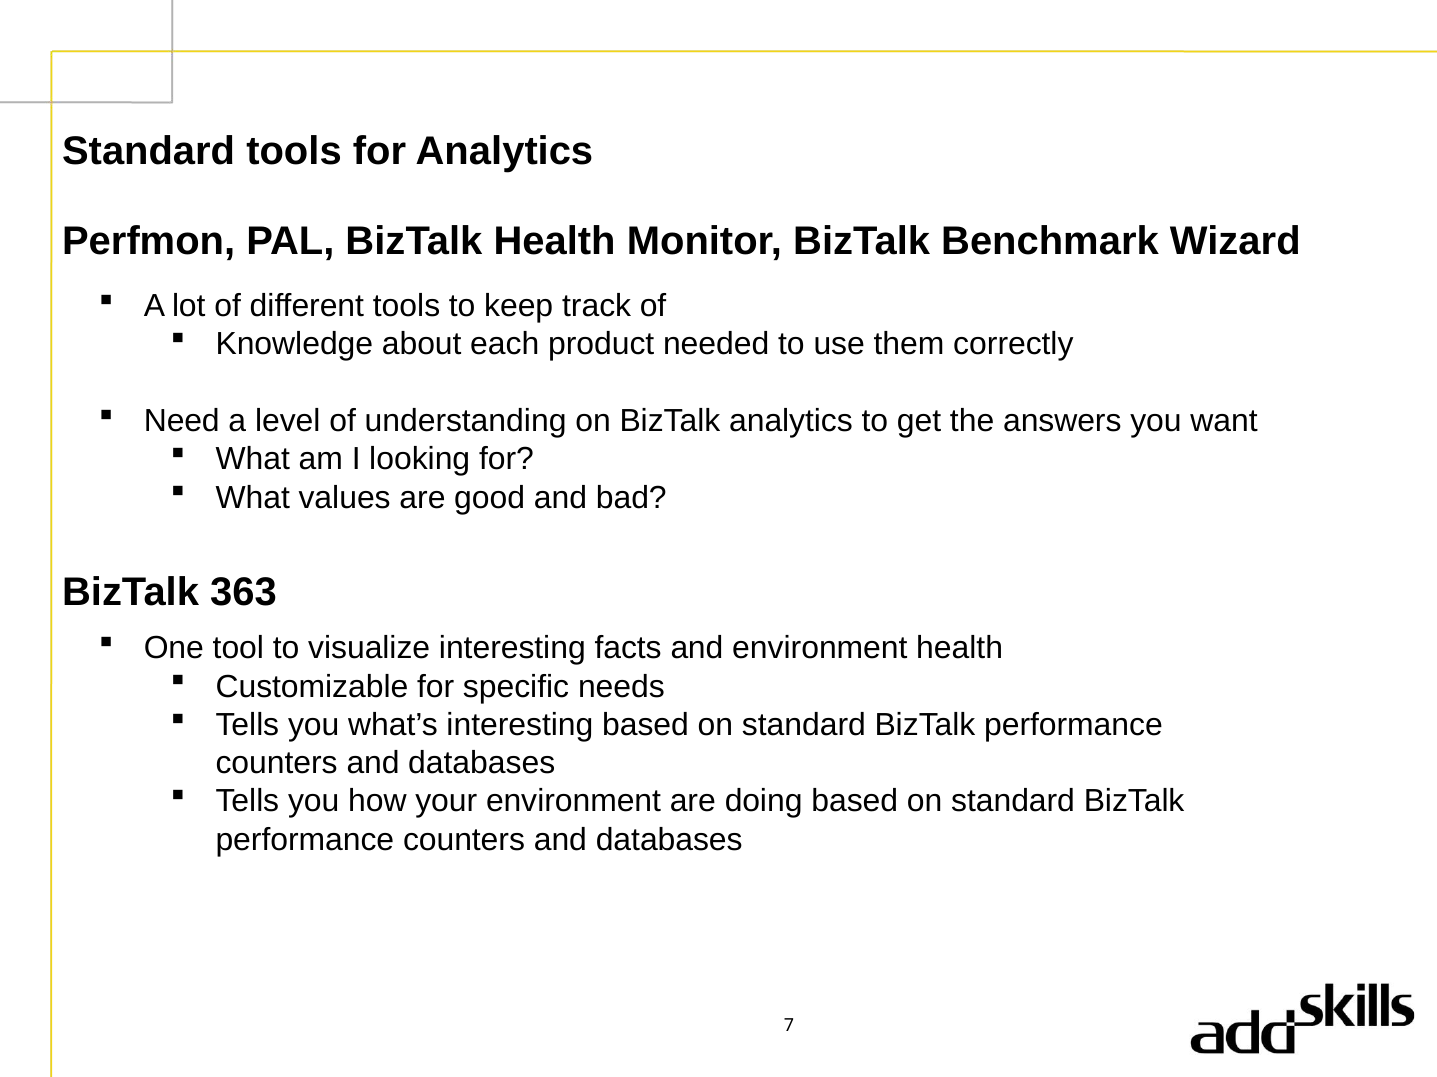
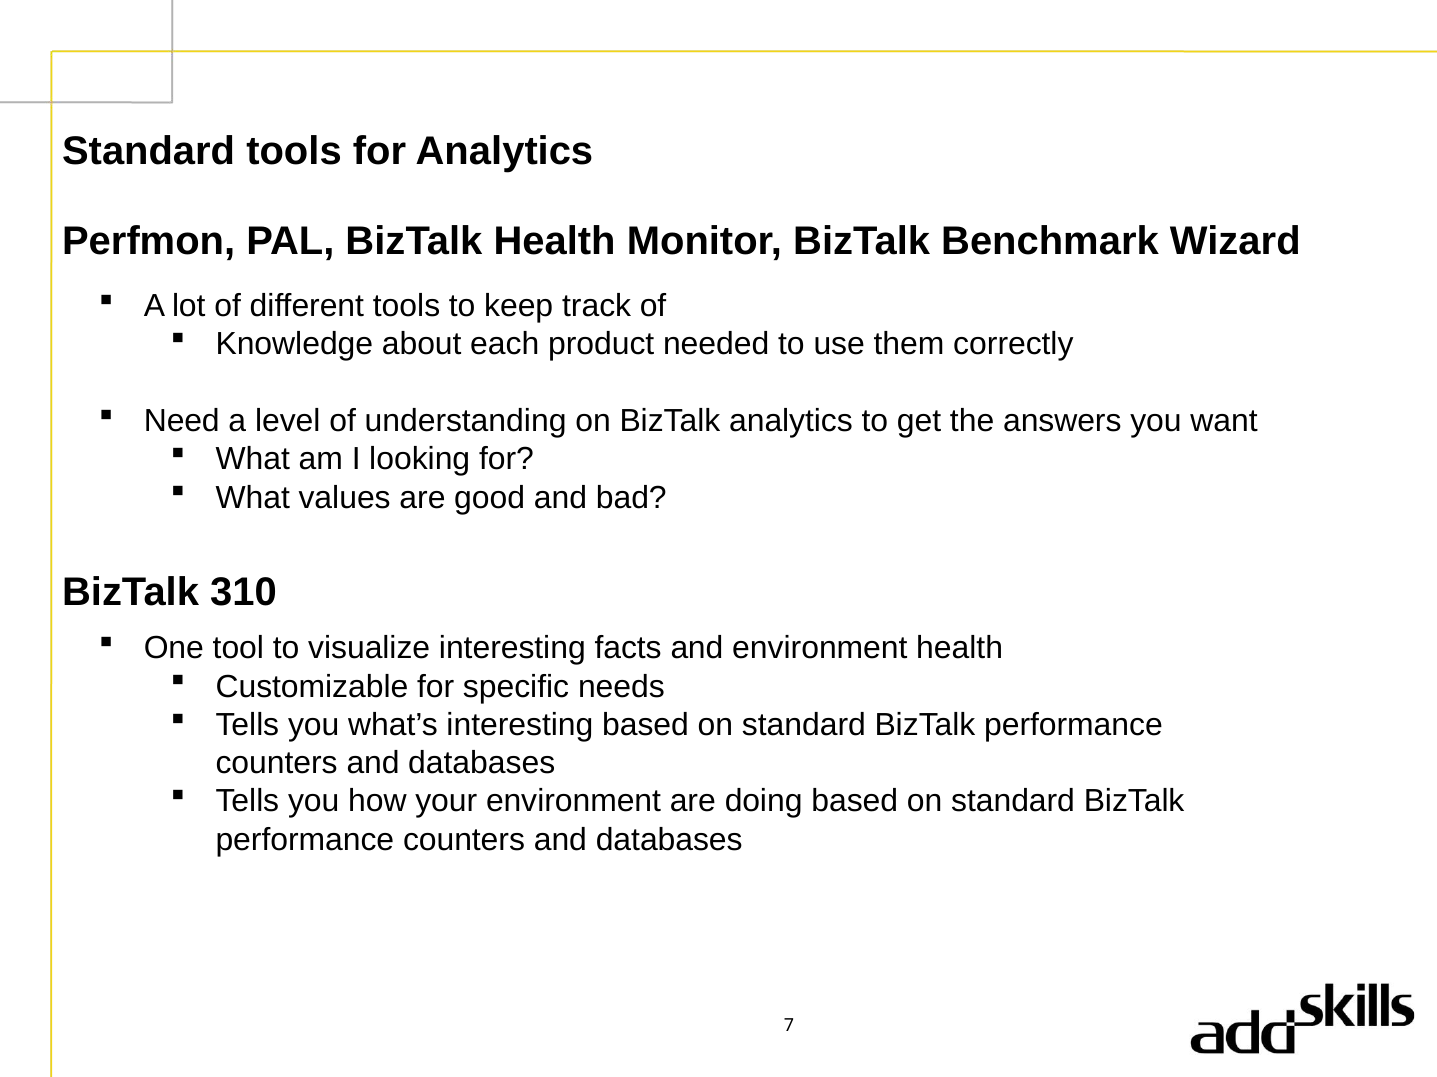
363: 363 -> 310 (243, 593)
